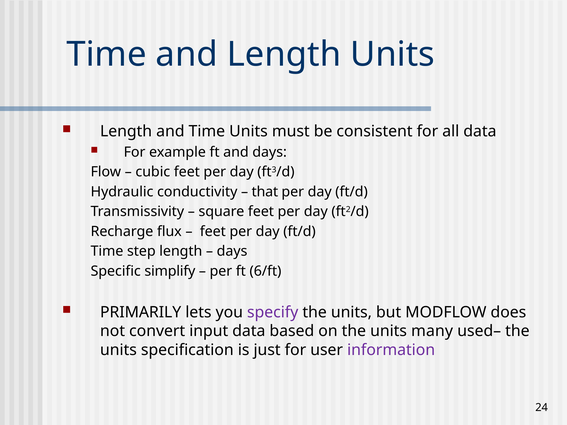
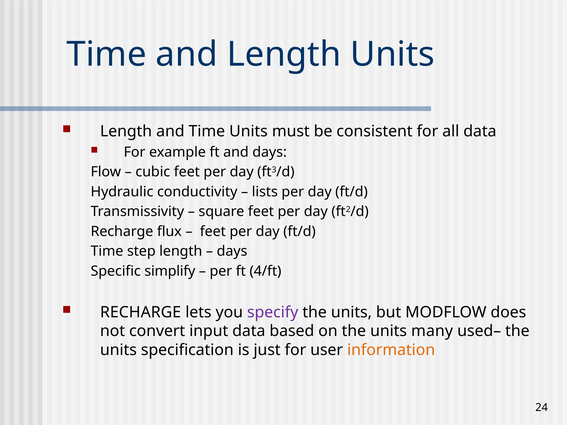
that: that -> lists (265, 192)
6/ft: 6/ft -> 4/ft (265, 271)
PRIMARILY: PRIMARILY -> RECHARGE (141, 312)
information colour: purple -> orange (391, 350)
